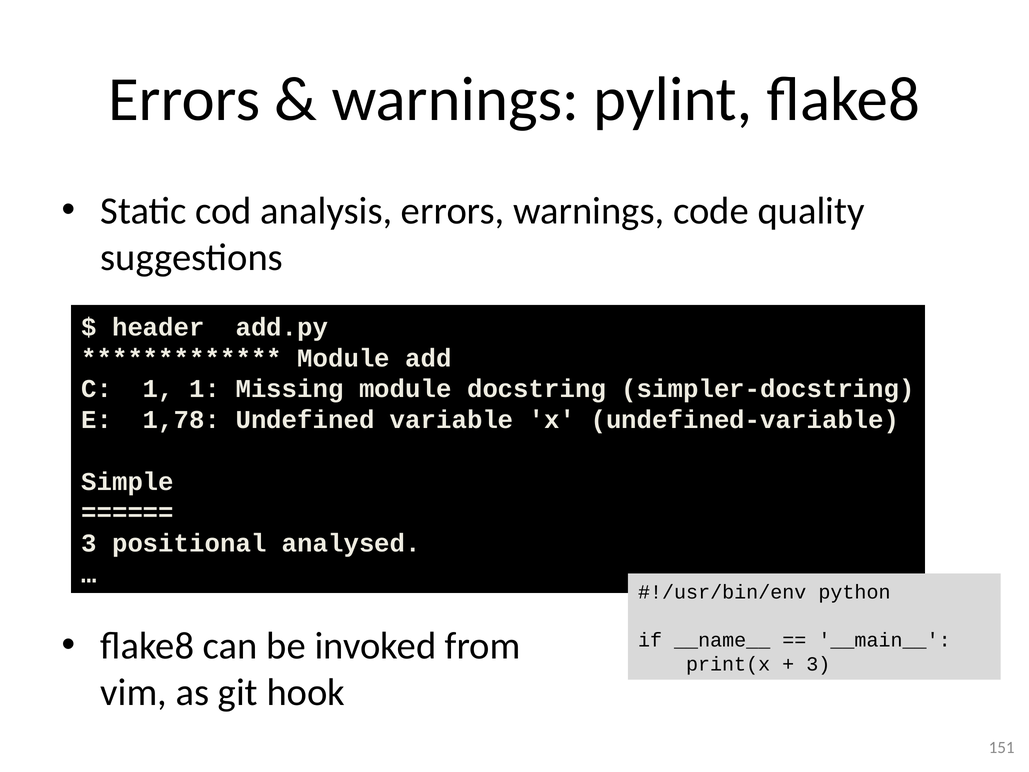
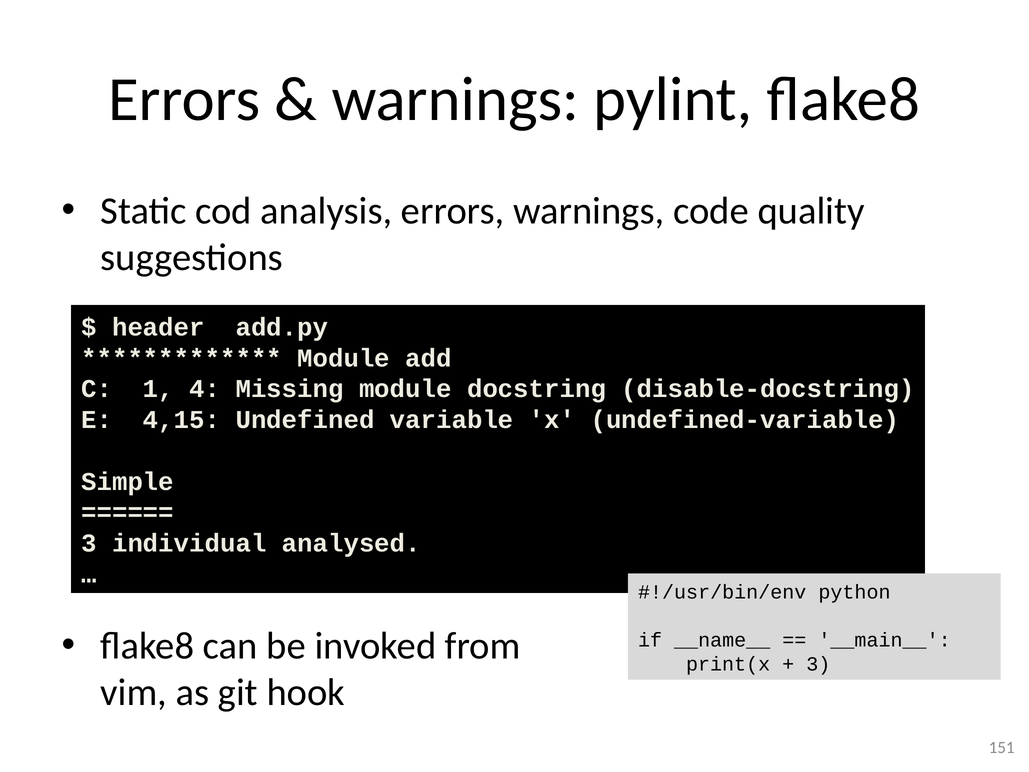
1 1: 1 -> 4 (205, 389)
simpler-docstring: simpler-docstring -> disable-docstring (768, 389)
1,78: 1,78 -> 4,15 (182, 420)
positional: positional -> individual (189, 543)
